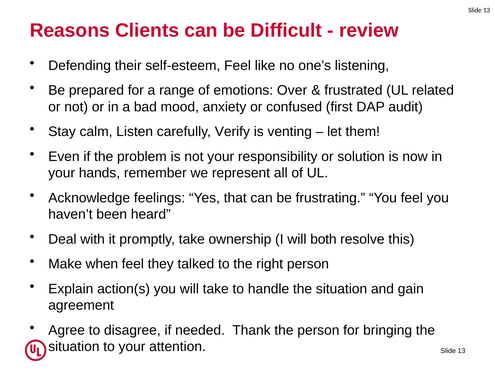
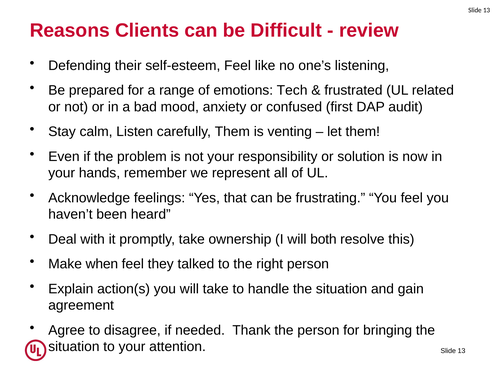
Over: Over -> Tech (292, 90)
carefully Verify: Verify -> Them (232, 131)
